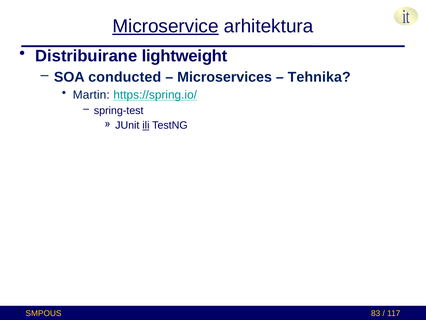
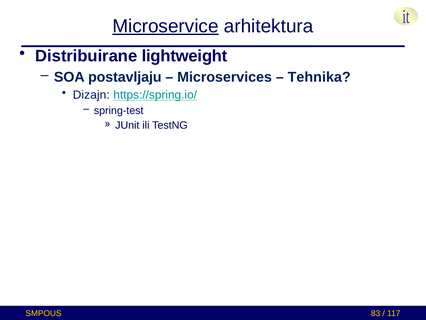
conducted: conducted -> postavljaju (125, 77)
Martin: Martin -> Dizajn (91, 95)
ili underline: present -> none (146, 125)
